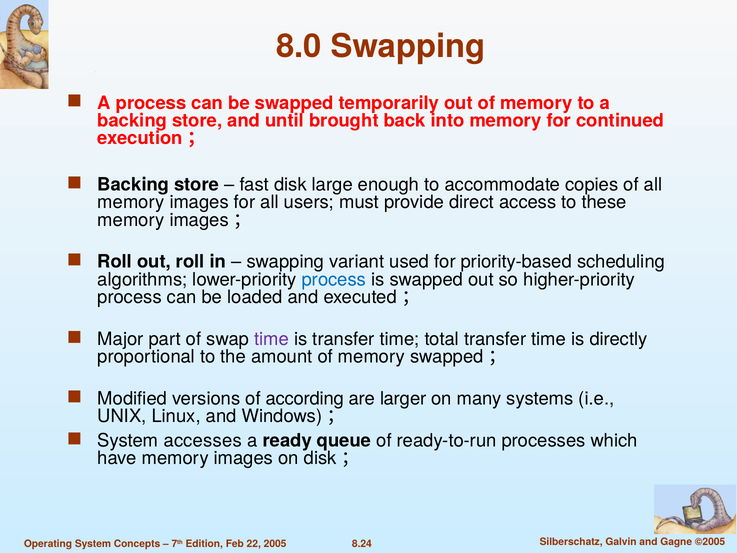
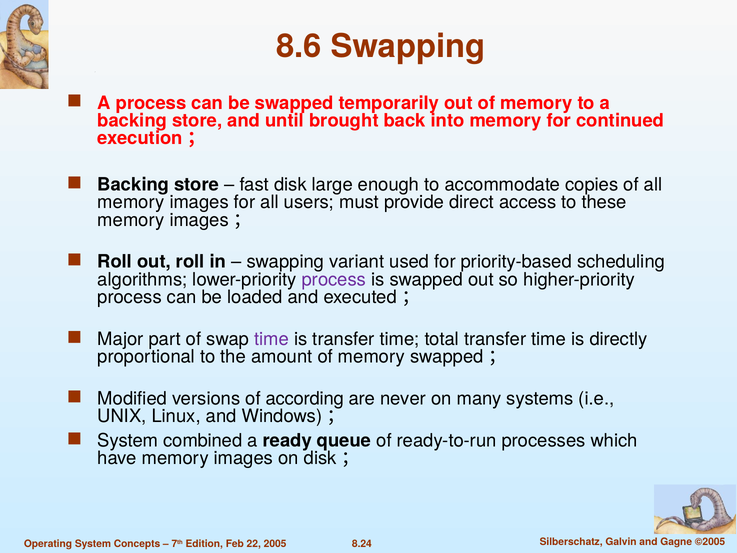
8.0: 8.0 -> 8.6 (299, 46)
process colour: blue -> purple (334, 279)
larger: larger -> never (403, 398)
accesses: accesses -> combined (203, 440)
